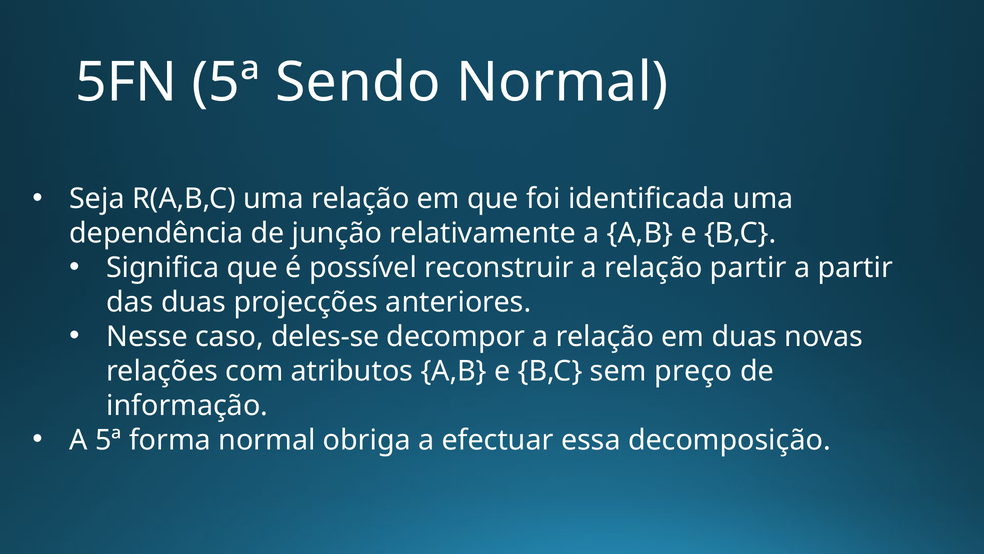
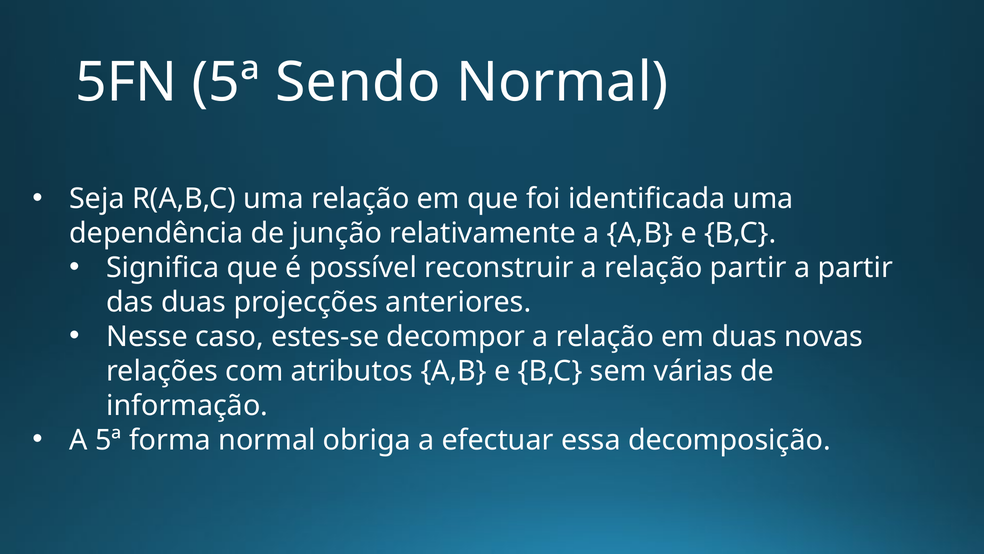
deles-se: deles-se -> estes-se (325, 336)
preço: preço -> várias (693, 371)
